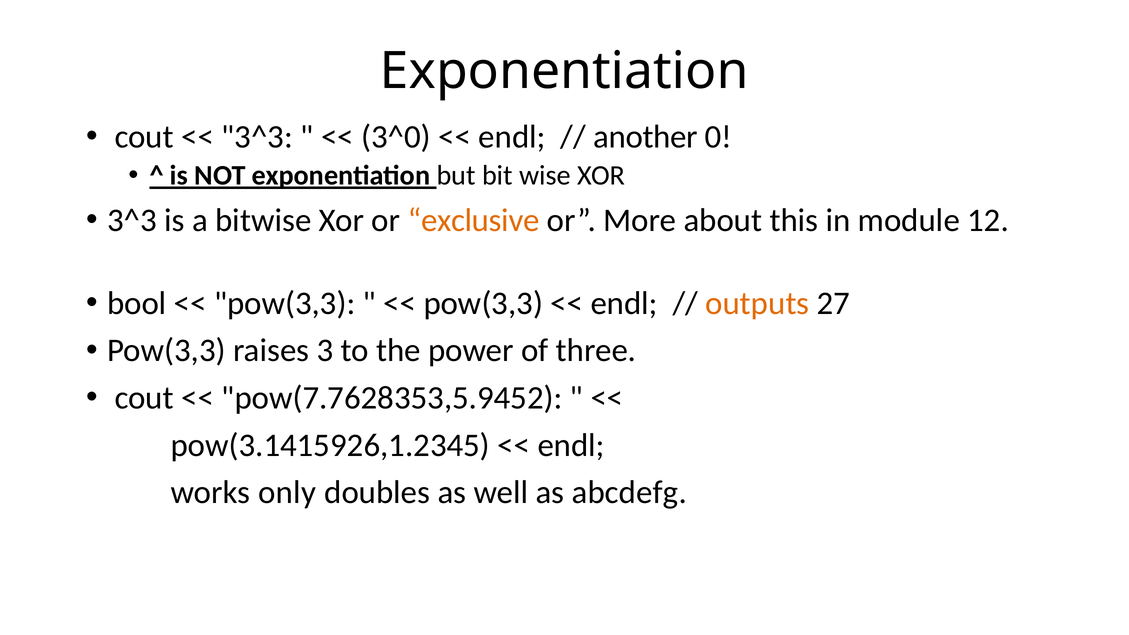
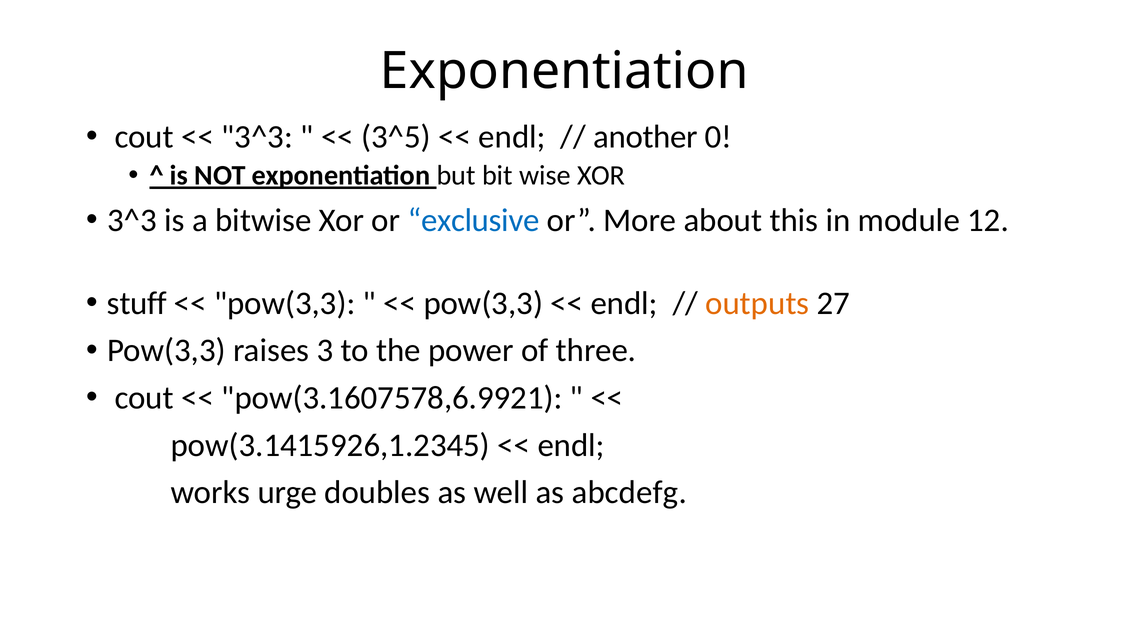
3^0: 3^0 -> 3^5 (396, 137)
exclusive colour: orange -> blue (474, 220)
bool: bool -> stuff (137, 303)
pow(7.7628353,5.9452: pow(7.7628353,5.9452 -> pow(3.1607578,6.9921 (392, 398)
only: only -> urge (287, 493)
